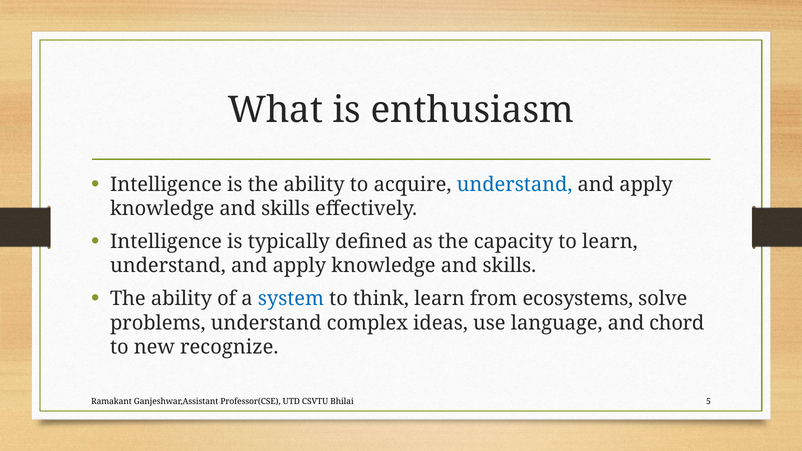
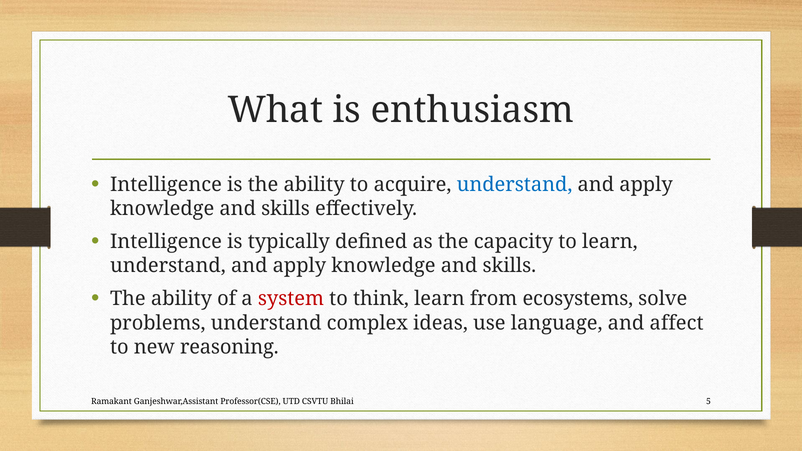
system colour: blue -> red (291, 299)
chord: chord -> affect (677, 323)
recognize: recognize -> reasoning (229, 347)
